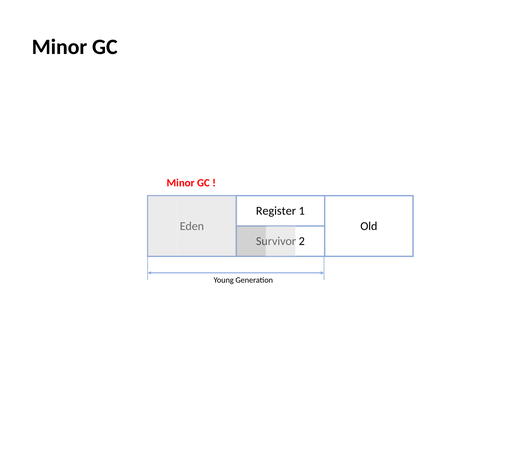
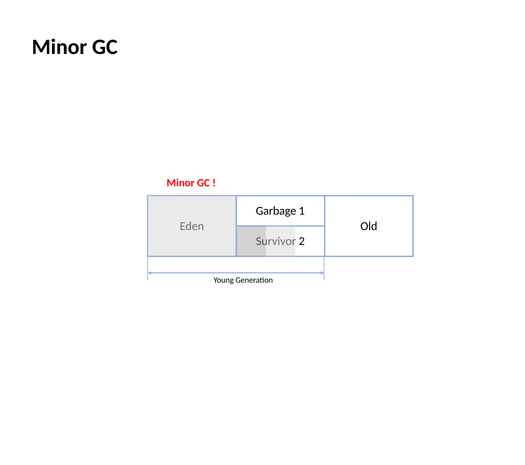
Register: Register -> Garbage (276, 211)
